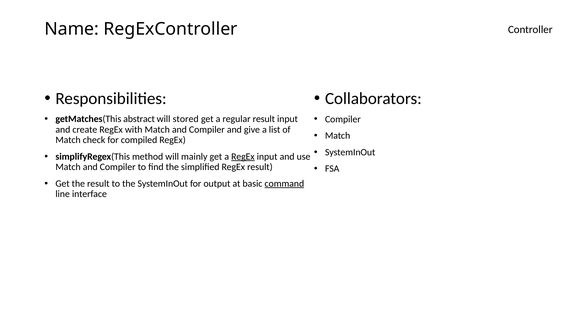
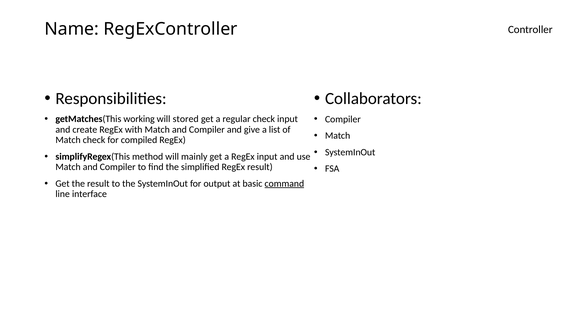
abstract: abstract -> working (139, 119)
regular result: result -> check (264, 119)
RegEx underline: present -> none (243, 157)
